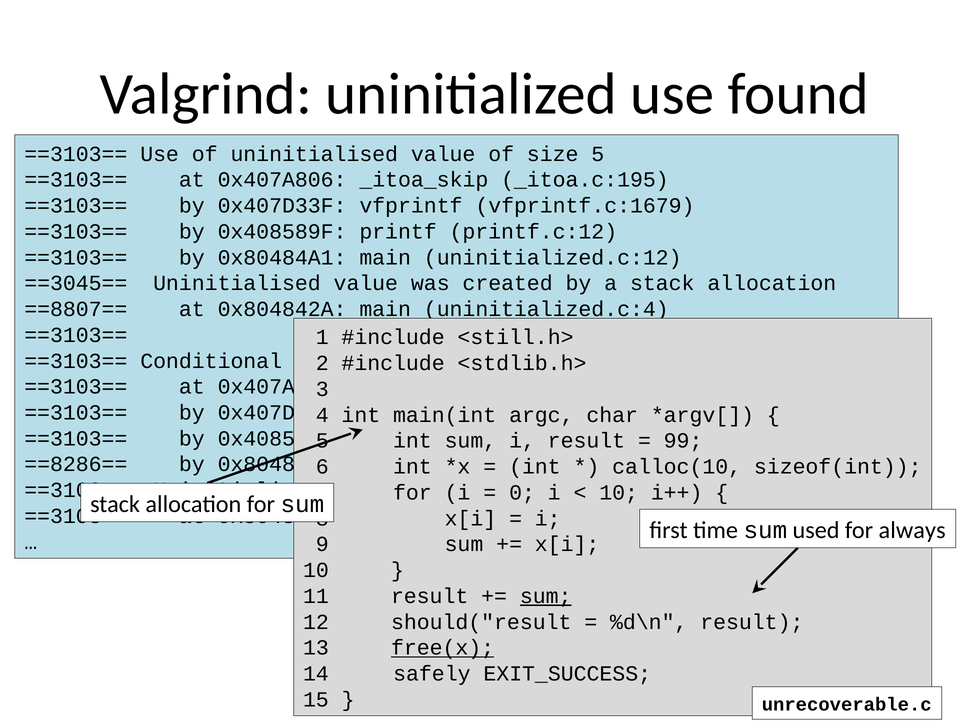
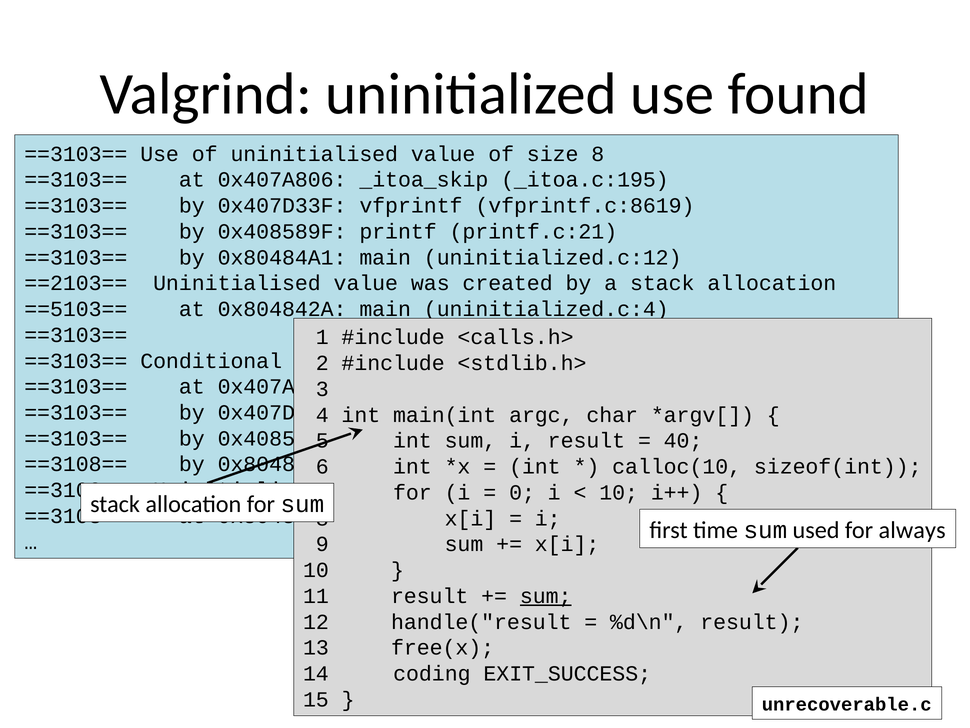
size 5: 5 -> 8 (598, 154)
vfprintf.c:1679: vfprintf.c:1679 -> vfprintf.c:8619 (585, 206)
printf.c:12: printf.c:12 -> printf.c:21 (533, 231)
==3045==: ==3045== -> ==2103== (76, 283)
==8807==: ==8807== -> ==5103== (76, 309)
<still.h>: <still.h> -> <calls.h> (516, 337)
99: 99 -> 40 (683, 441)
==8286==: ==8286== -> ==3108== (76, 464)
should("result: should("result -> handle("result (481, 622)
free(x underline: present -> none (443, 647)
safely: safely -> coding (432, 673)
